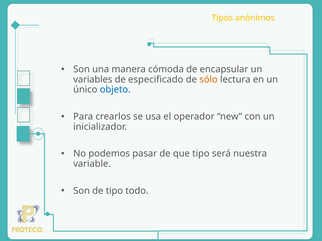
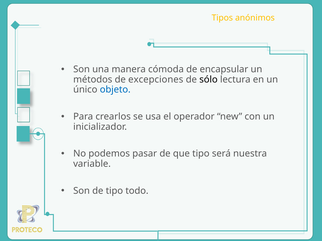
variables: variables -> métodos (93, 80)
especificado: especificado -> excepciones (156, 80)
sólo colour: orange -> black (208, 80)
